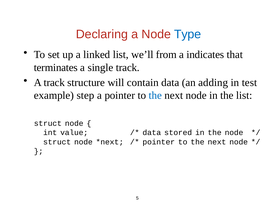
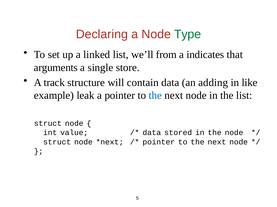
Type colour: blue -> green (188, 34)
terminates: terminates -> arguments (56, 68)
single track: track -> store (128, 68)
test: test -> like (250, 83)
step: step -> leak (86, 96)
